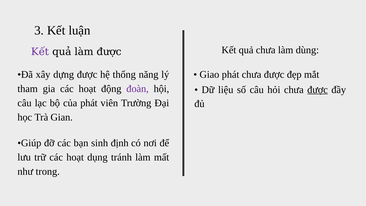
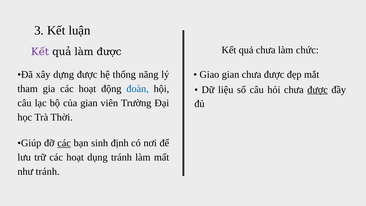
dùng: dùng -> chức (307, 50)
Giao phát: phát -> gian (231, 74)
đoàn colour: purple -> blue (138, 89)
của phát: phát -> gian (89, 103)
Gian: Gian -> Thời (62, 117)
các underline: none -> present (64, 143)
như trong: trong -> tránh (48, 171)
